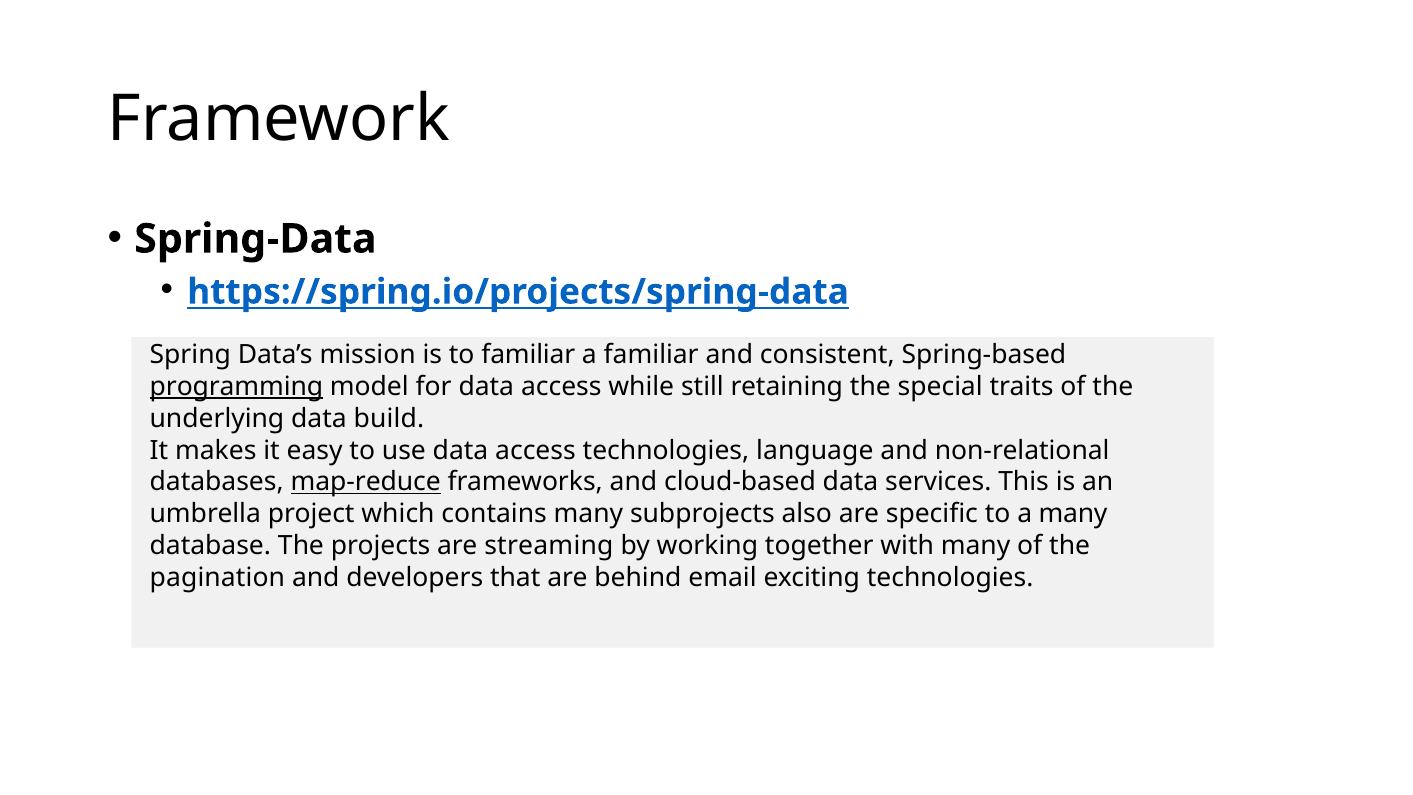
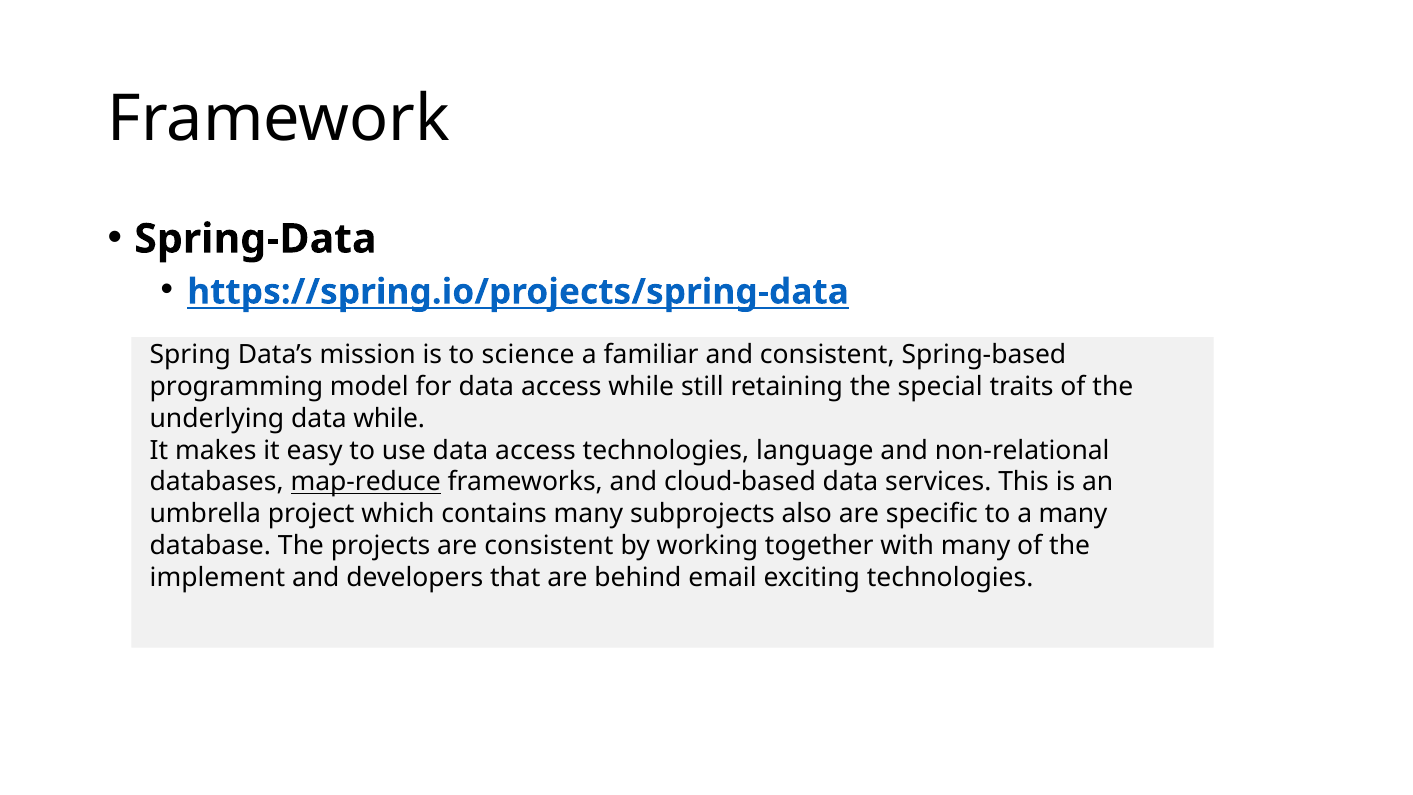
to familiar: familiar -> science (528, 355)
programming underline: present -> none (236, 387)
data build: build -> while (389, 418)
are streaming: streaming -> consistent (549, 546)
pagination: pagination -> implement (217, 577)
